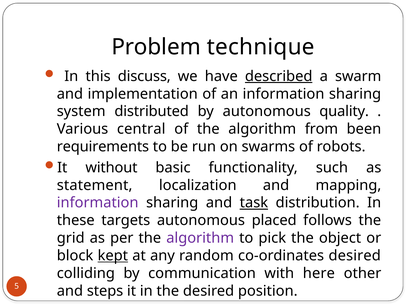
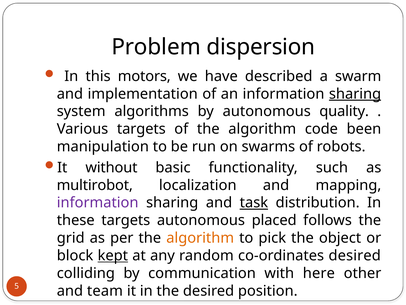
technique: technique -> dispersion (261, 47)
discuss: discuss -> motors (144, 76)
described underline: present -> none (279, 76)
sharing underline: none -> present (355, 94)
distributed: distributed -> algorithms (152, 111)
Various central: central -> targets (141, 129)
from: from -> code (321, 129)
requirements: requirements -> manipulation (103, 146)
statement: statement -> multirobot (95, 185)
algorithm colour: purple -> orange (200, 238)
steps: steps -> team (105, 290)
